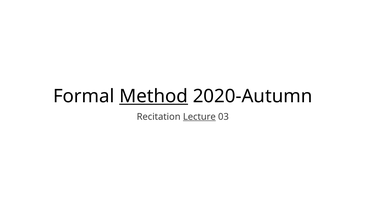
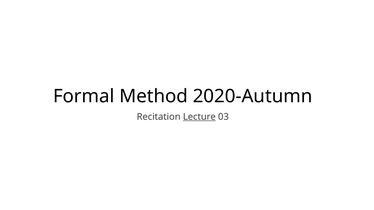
Method underline: present -> none (154, 96)
